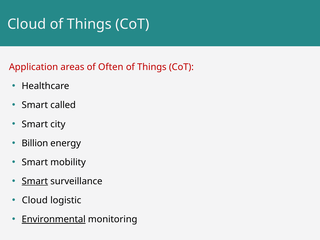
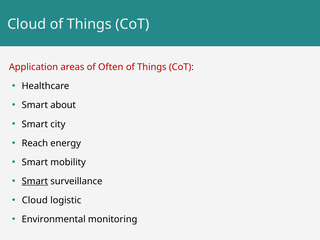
called: called -> about (63, 105)
Billion: Billion -> Reach (35, 143)
Environmental underline: present -> none (54, 219)
